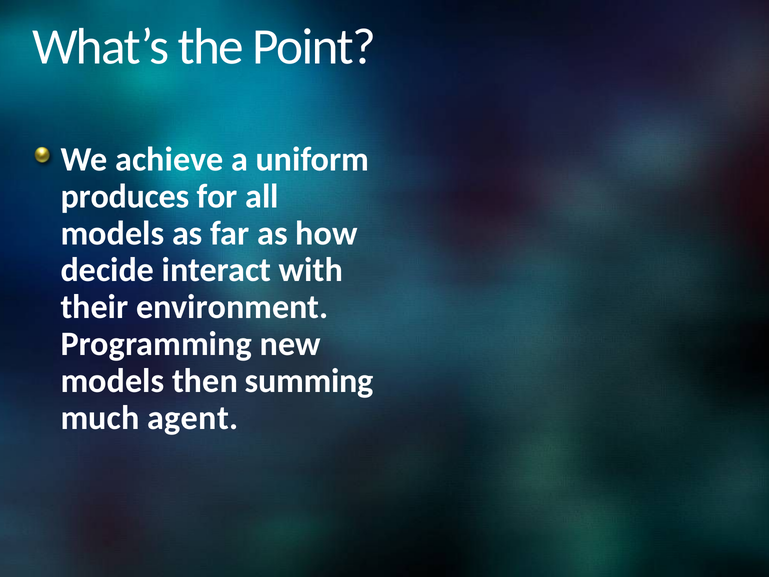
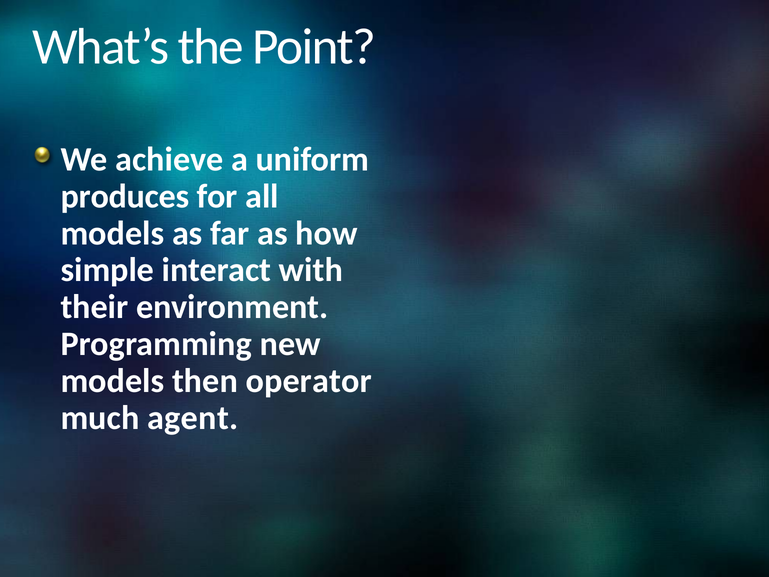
decide: decide -> simple (107, 270)
summing: summing -> operator (309, 381)
